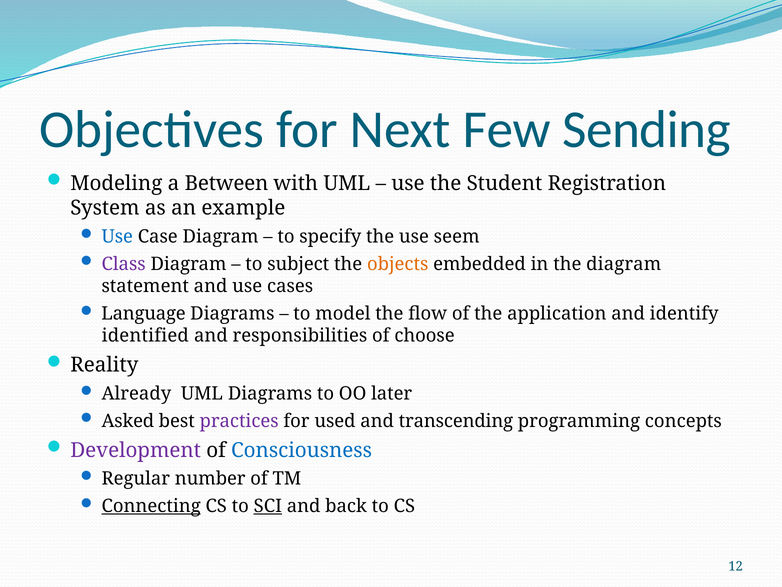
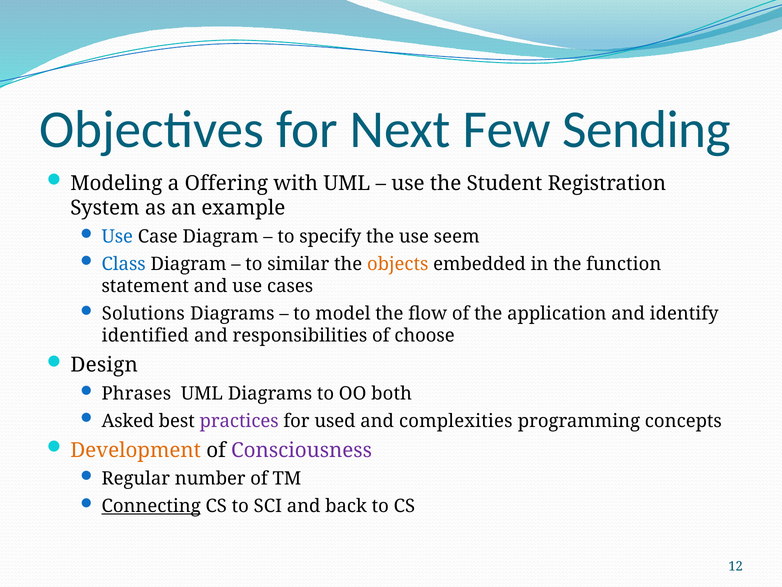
Between: Between -> Offering (226, 183)
Class colour: purple -> blue (124, 264)
subject: subject -> similar (298, 264)
the diagram: diagram -> function (624, 264)
Language: Language -> Solutions (143, 313)
Reality: Reality -> Design (104, 365)
Already: Already -> Phrases (136, 393)
later: later -> both (392, 393)
transcending: transcending -> complexities (456, 421)
Development colour: purple -> orange (136, 450)
Consciousness colour: blue -> purple (302, 450)
SCI underline: present -> none (268, 506)
